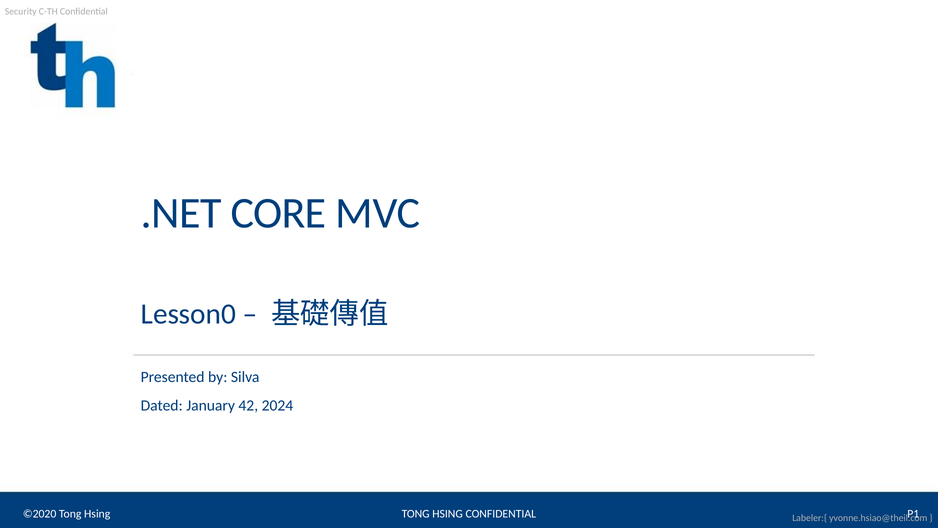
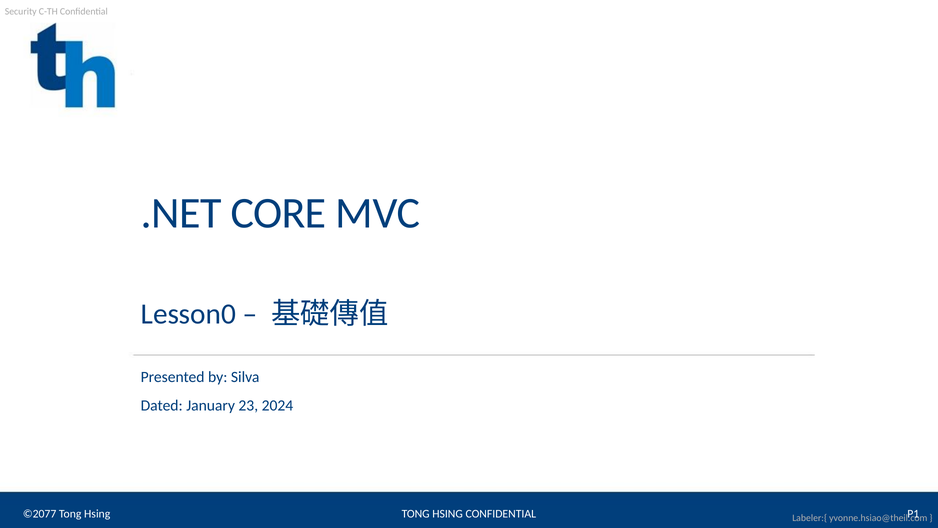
42: 42 -> 23 (248, 405)
©2020: ©2020 -> ©2077 (40, 514)
